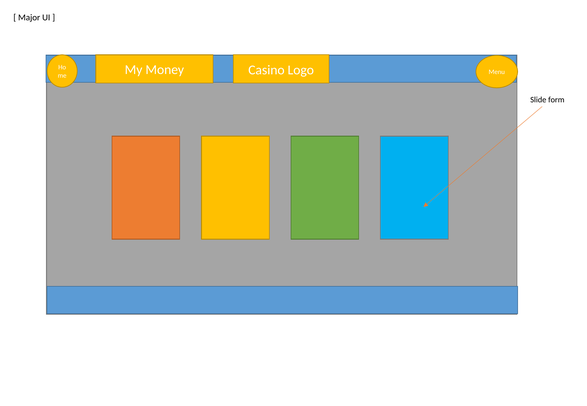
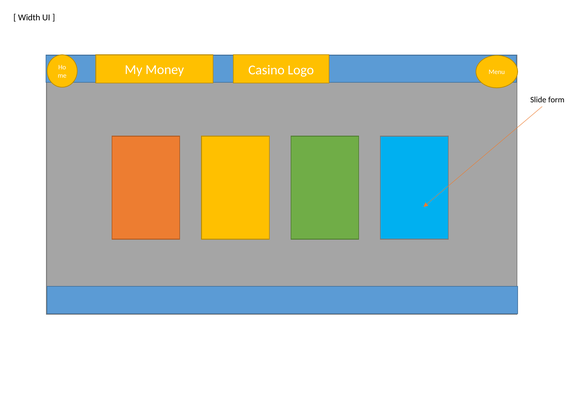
Major: Major -> Width (29, 17)
